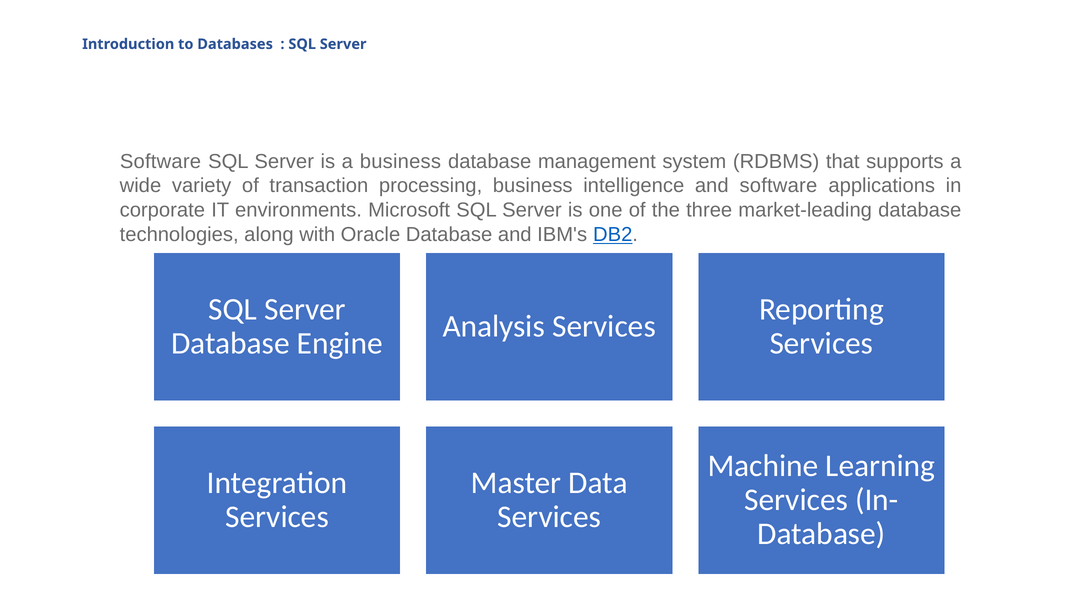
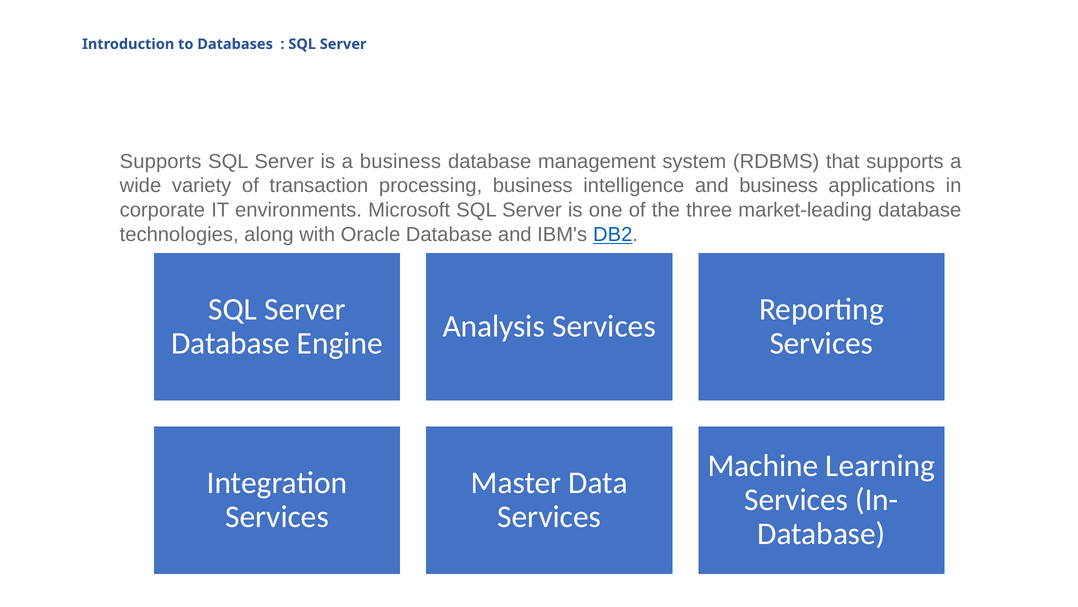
Software: Software -> Supports (161, 161)
and software: software -> business (779, 186)
